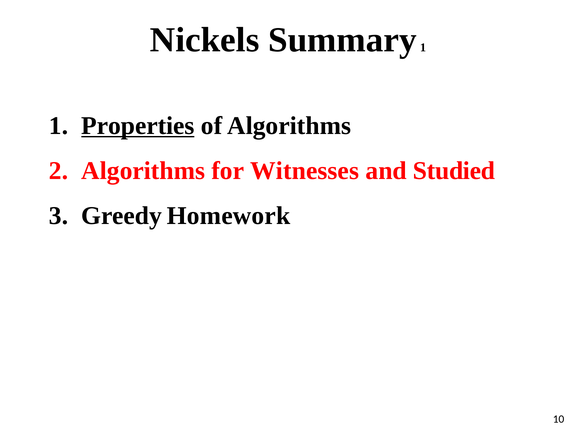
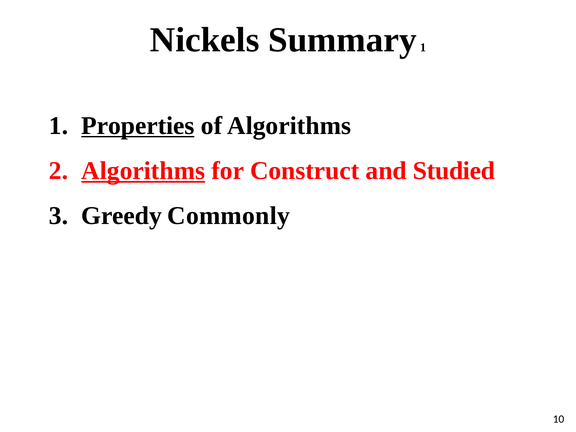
Algorithms underline: none -> present (143, 171)
Witnesses: Witnesses -> Construct (305, 171)
Homework: Homework -> Commonly (229, 216)
